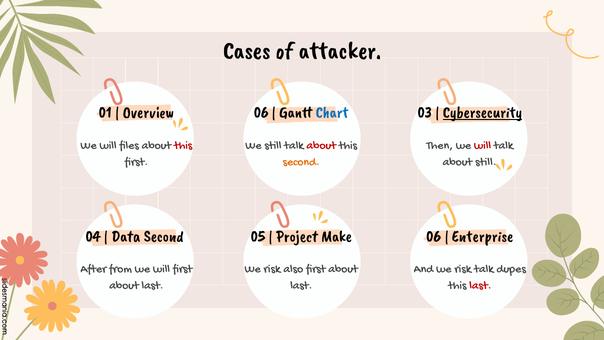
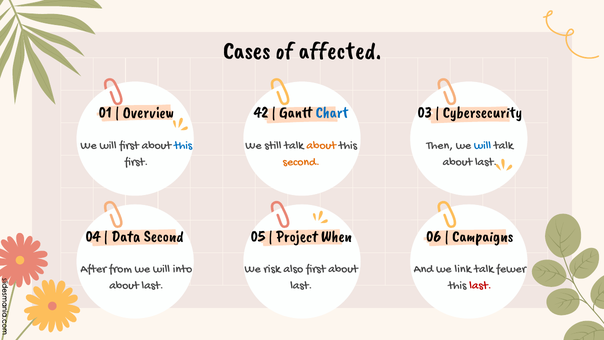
attacker: attacker -> affected (340, 50)
Overview 06: 06 -> 42 (261, 112)
Cybersecurity underline: present -> none (483, 112)
will files: files -> first (129, 144)
this colour: red -> blue (183, 144)
about colour: red -> orange (321, 144)
will colour: red -> blue (482, 144)
still: still -> last (486, 161)
Make: Make -> When (337, 236)
Enterprise: Enterprise -> Campaigns (483, 236)
will first: first -> into (183, 268)
And we risk: risk -> link (463, 268)
dupes: dupes -> fewer (511, 268)
